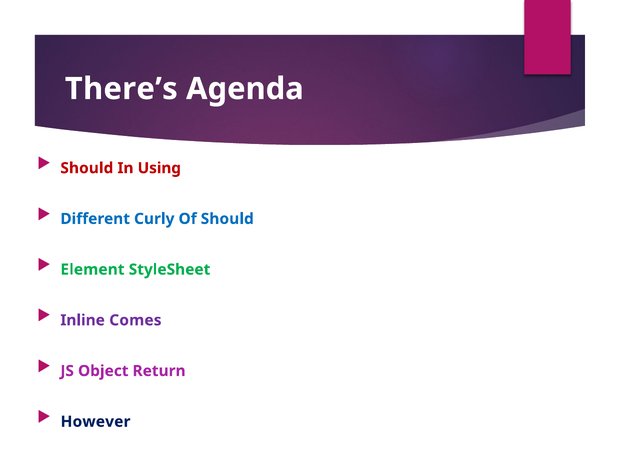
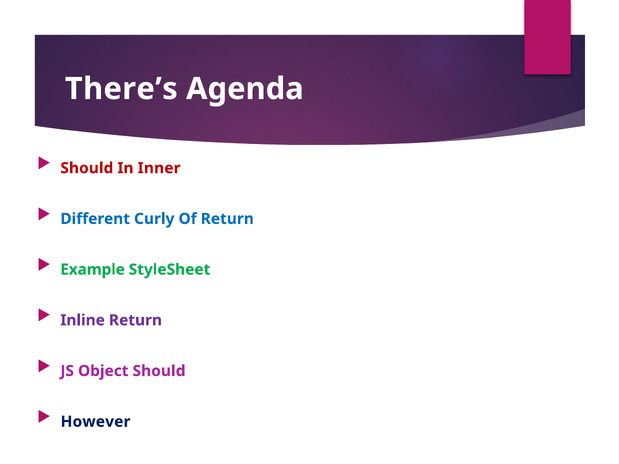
Using: Using -> Inner (159, 168)
Of Should: Should -> Return (227, 219)
Element: Element -> Example (93, 270)
Inline Comes: Comes -> Return (135, 320)
Object Return: Return -> Should (159, 371)
